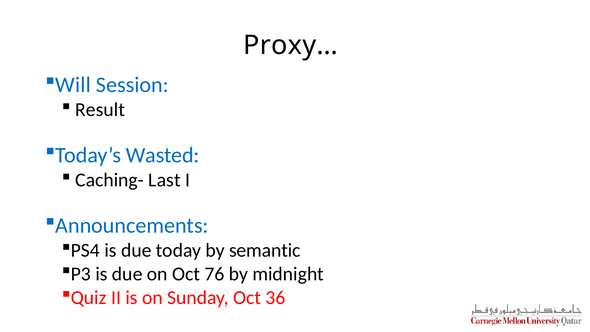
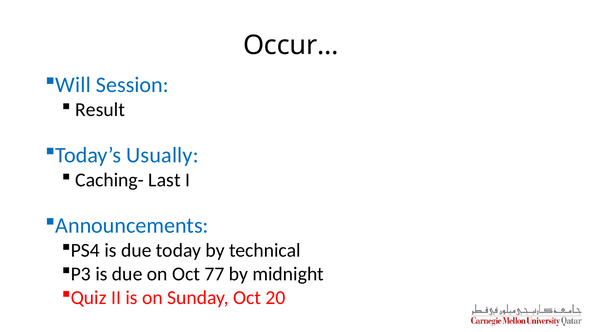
Proxy…: Proxy… -> Occur… (291, 45)
Wasted: Wasted -> Usually (162, 155)
semantic: semantic -> technical (265, 250)
76: 76 -> 77 (214, 274)
36: 36 -> 20 (276, 297)
